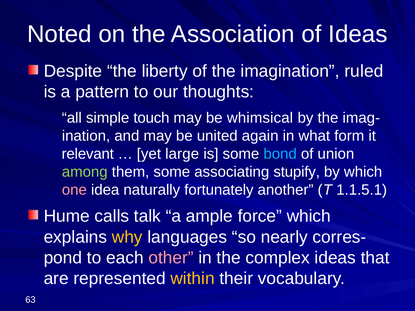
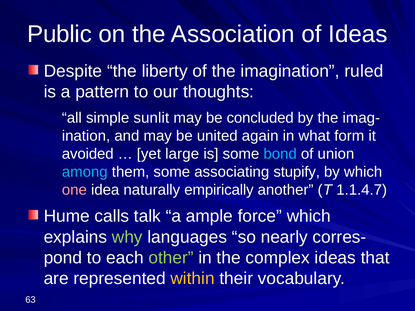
Noted: Noted -> Public (60, 34)
touch: touch -> sunlit (151, 118)
whimsical: whimsical -> concluded (260, 118)
relevant: relevant -> avoided (88, 154)
among colour: light green -> light blue (85, 172)
fortunately: fortunately -> empirically (219, 190)
1.1.5.1: 1.1.5.1 -> 1.1.4.7 (362, 190)
why colour: yellow -> light green (127, 237)
other colour: pink -> light green (171, 258)
